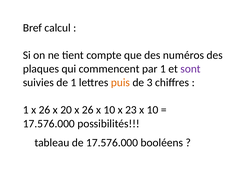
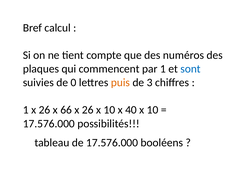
sont colour: purple -> blue (191, 69)
de 1: 1 -> 0 (73, 83)
20: 20 -> 66 (66, 110)
23: 23 -> 40 (131, 110)
